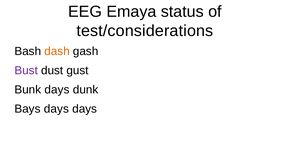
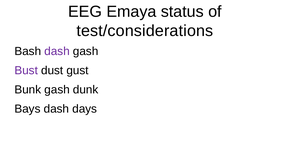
dash colour: orange -> purple (57, 51)
Bunk days: days -> gash (57, 90)
Bays days: days -> dash (56, 109)
